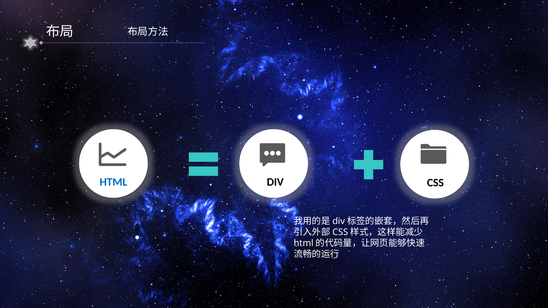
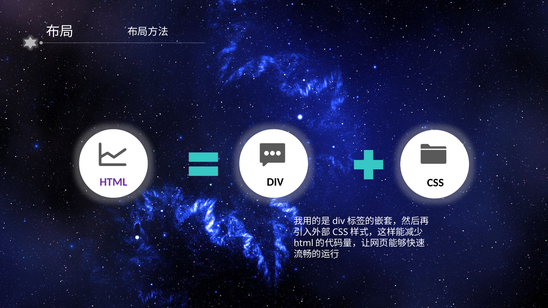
HTML colour: blue -> purple (113, 182)
